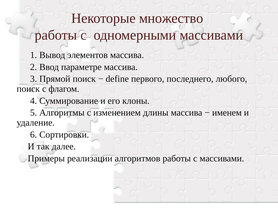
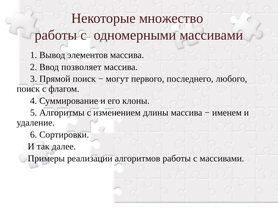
параметре: параметре -> позволяет (81, 67)
define: define -> могут (117, 79)
